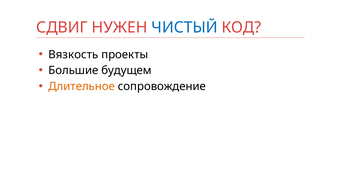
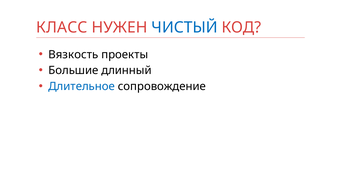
СДВИГ: СДВИГ -> КЛАСС (62, 28)
будущем: будущем -> длинный (126, 70)
Длительное colour: orange -> blue (82, 86)
